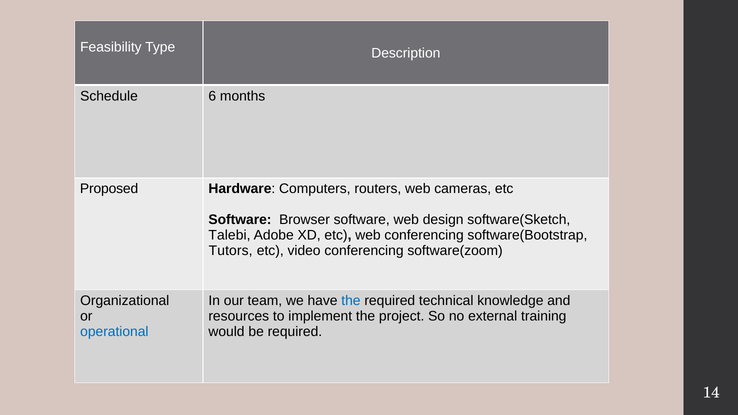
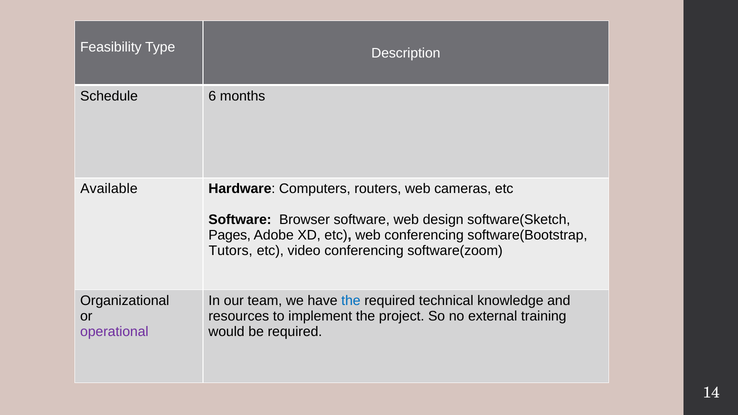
Proposed: Proposed -> Available (109, 189)
Talebi: Talebi -> Pages (230, 235)
operational colour: blue -> purple (114, 332)
